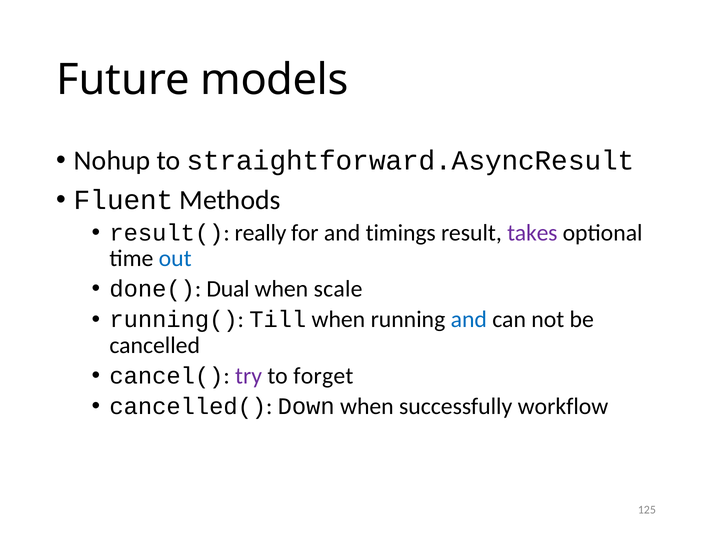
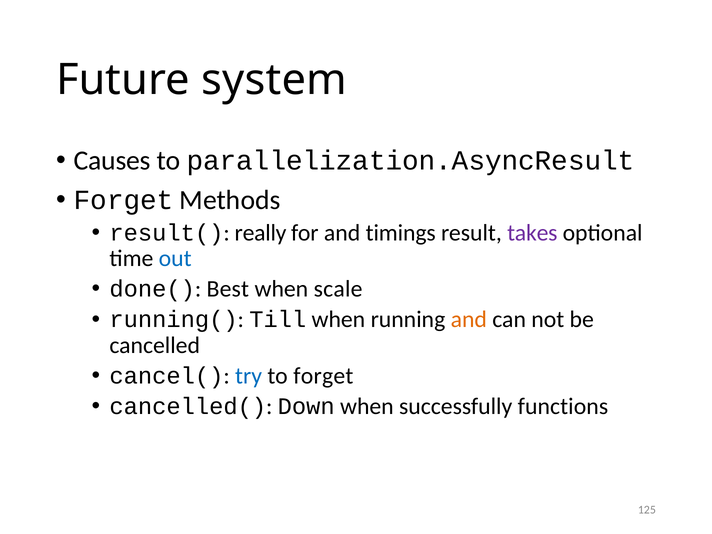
models: models -> system (274, 80)
Nohup: Nohup -> Causes (112, 160)
straightforward.AsyncResult: straightforward.AsyncResult -> parallelization.AsyncResult (411, 160)
Fluent: Fluent -> Forget (124, 200)
Dual: Dual -> Best (228, 289)
and colour: blue -> orange (469, 320)
try colour: purple -> blue (249, 376)
workflow: workflow -> functions (563, 406)
